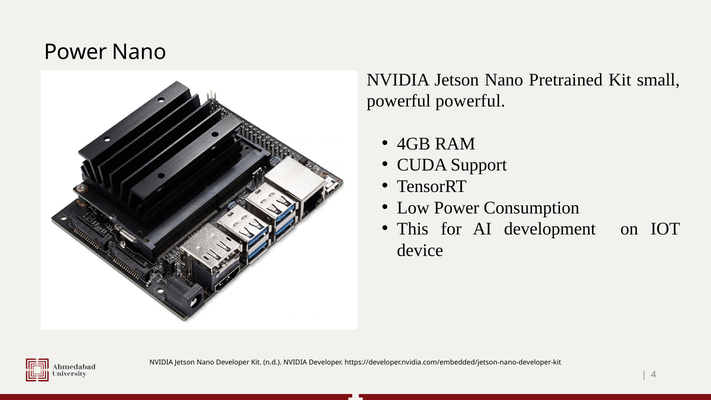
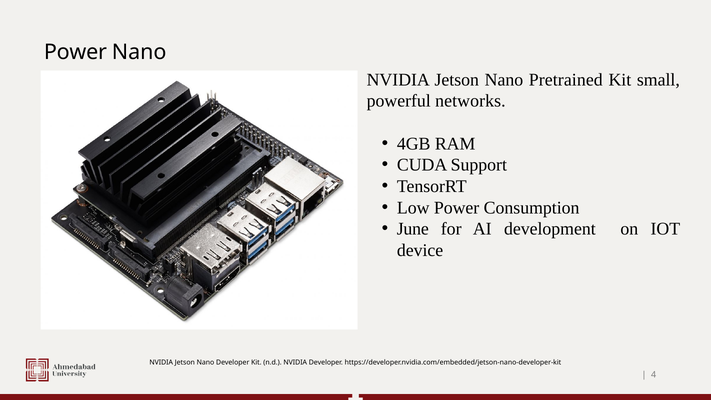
powerful powerful: powerful -> networks (470, 101)
This: This -> June (413, 229)
